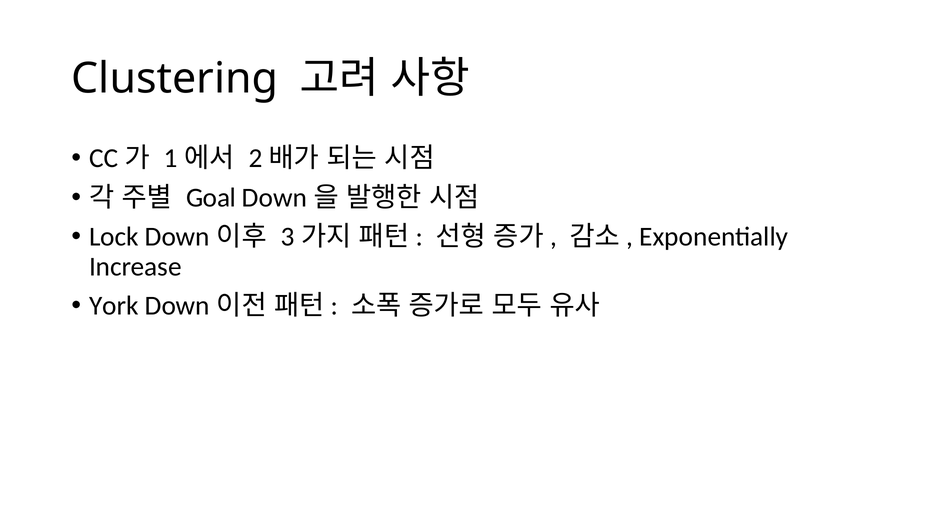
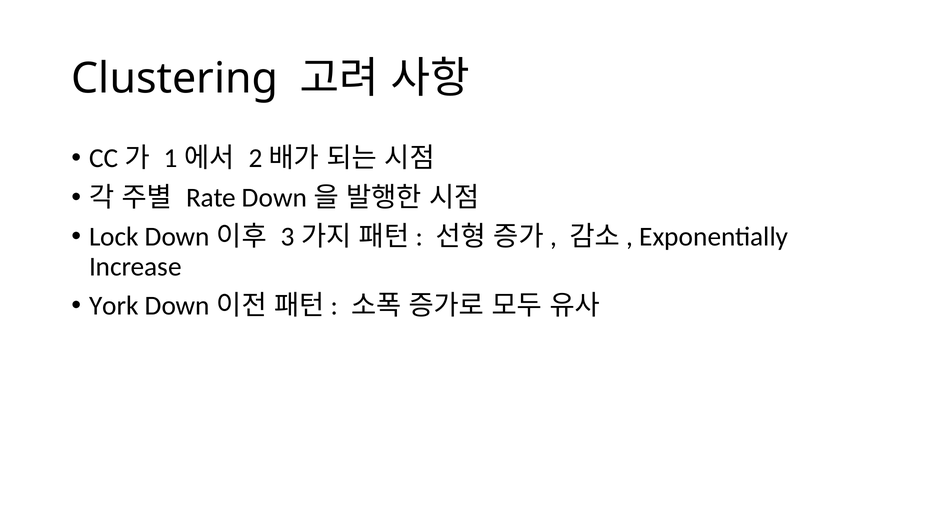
Goal: Goal -> Rate (211, 198)
